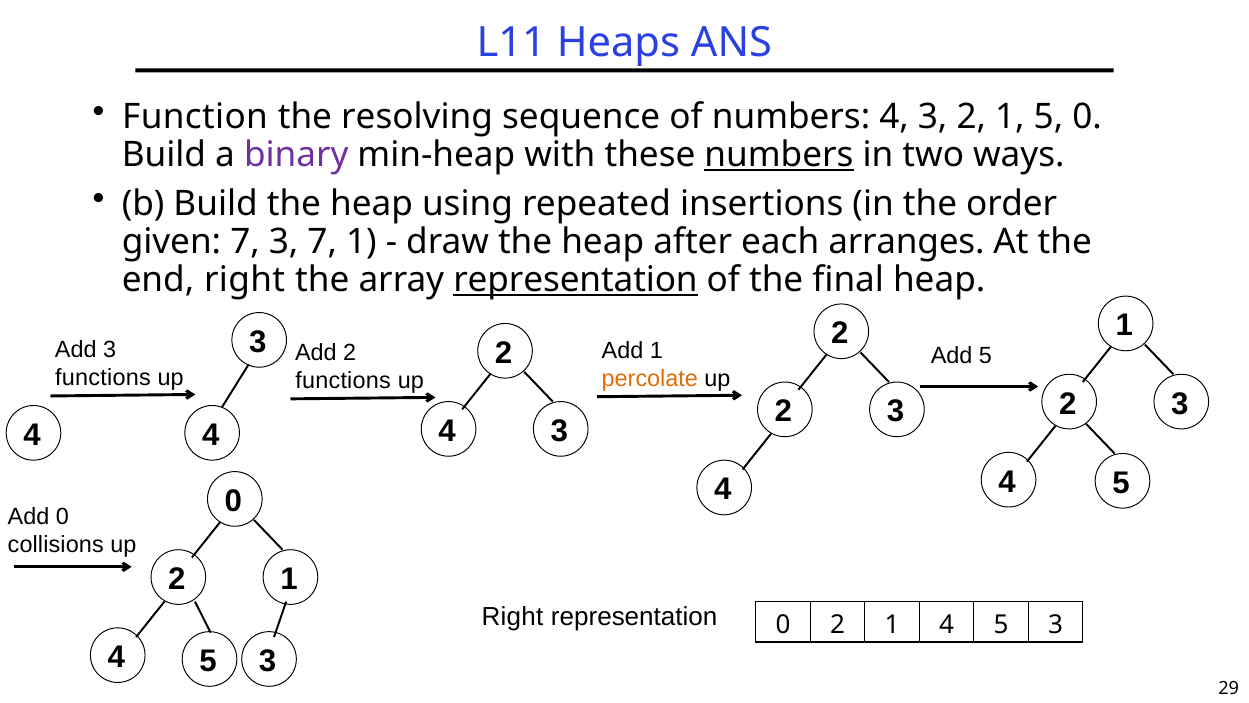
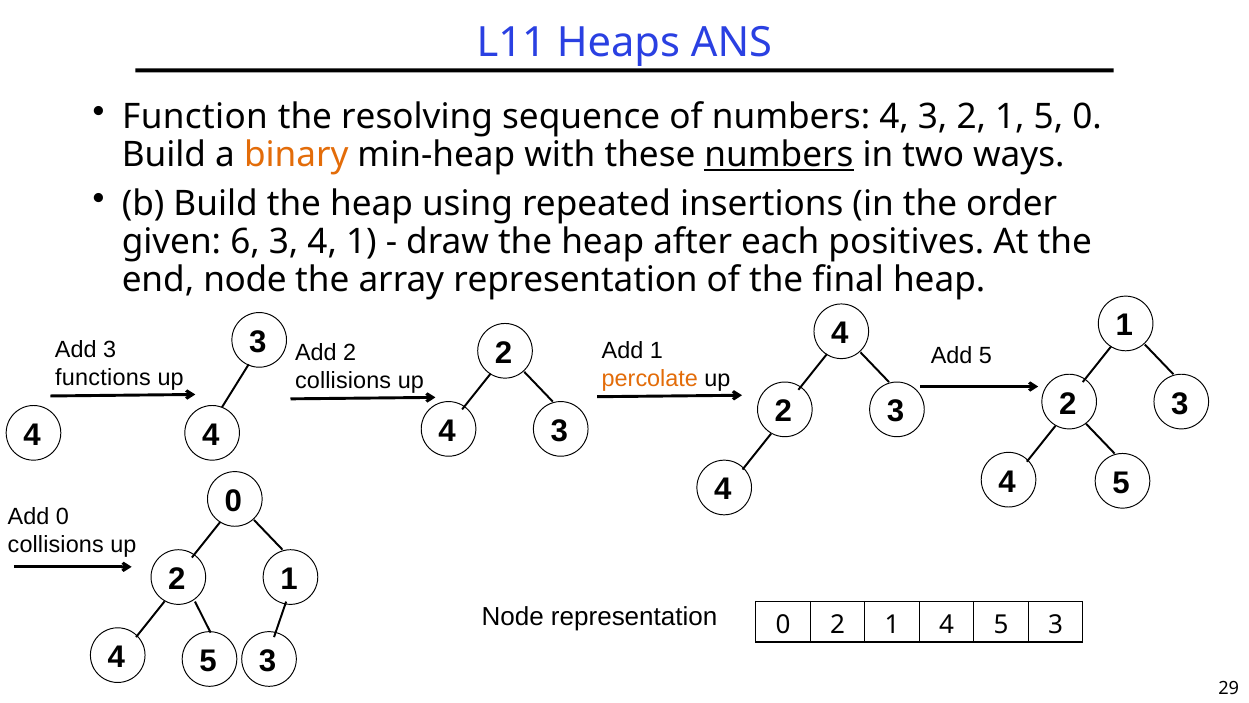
binary colour: purple -> orange (296, 155)
given 7: 7 -> 6 (245, 242)
7: 7 -> 4 (322, 242)
arranges: arranges -> positives (906, 242)
end right: right -> node (245, 280)
representation underline: present -> none (575, 280)
2: 2 -> 4 (840, 333)
functions: functions -> collisions (343, 381)
Right: Right -> Node (513, 617)
